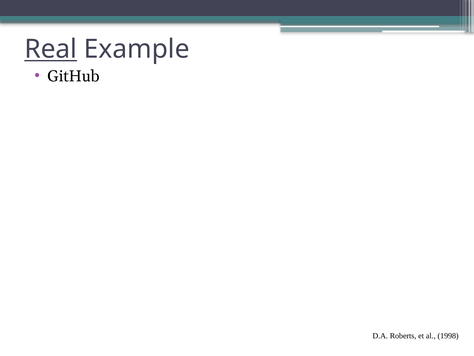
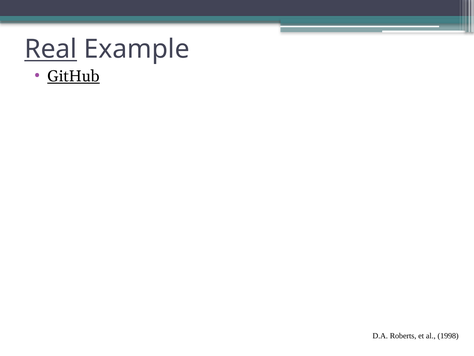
GitHub underline: none -> present (73, 76)
